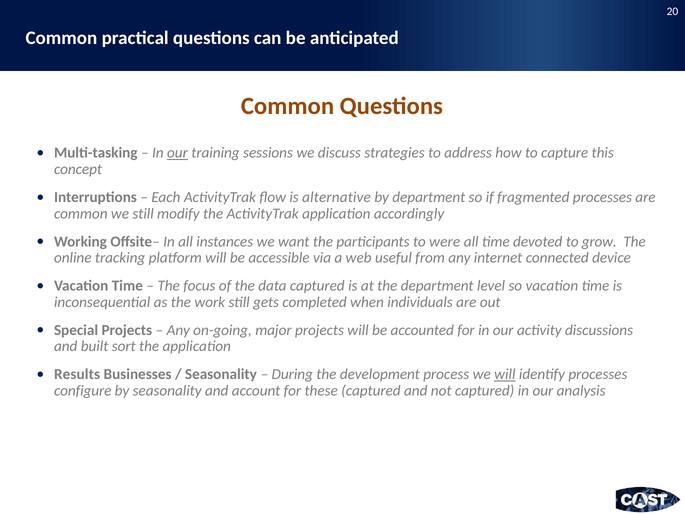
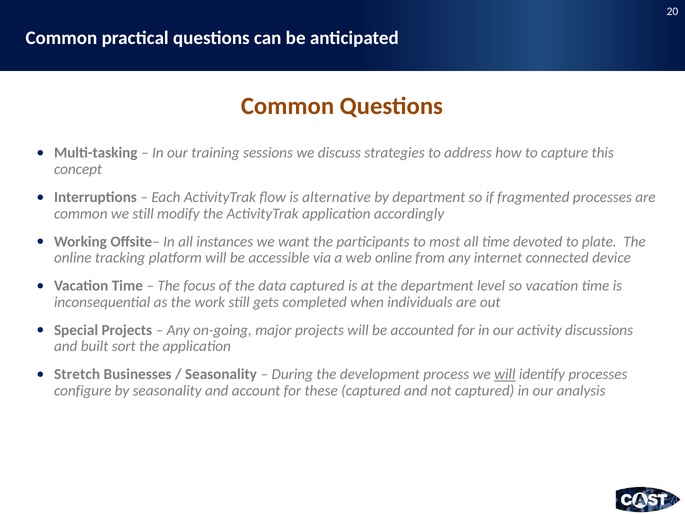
our underline: present -> none (177, 153)
were: were -> most (445, 241)
grow: grow -> plate (599, 241)
web useful: useful -> online (394, 258)
Results: Results -> Stretch (77, 374)
